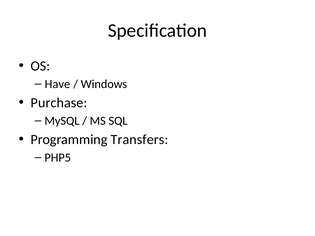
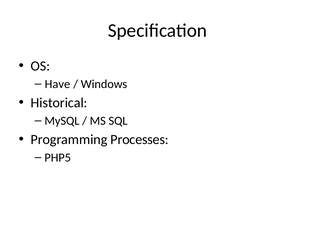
Purchase: Purchase -> Historical (59, 103)
Transfers: Transfers -> Processes (140, 140)
